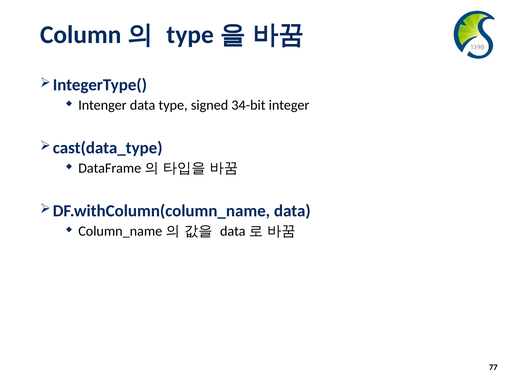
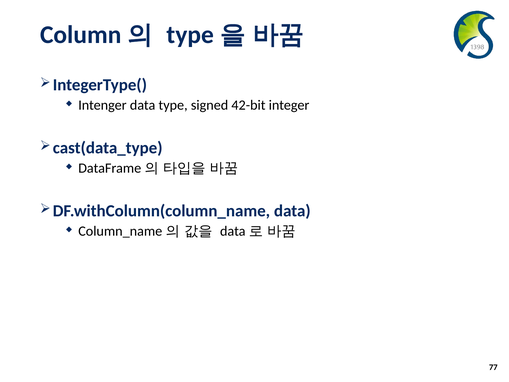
34-bit: 34-bit -> 42-bit (248, 105)
